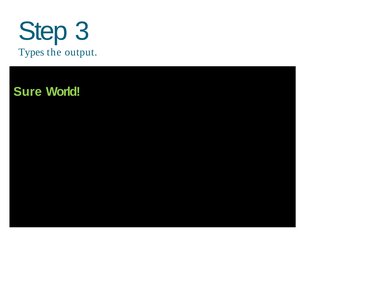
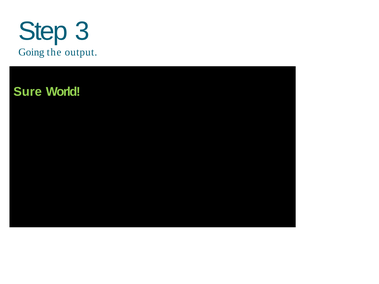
Types: Types -> Going (31, 52)
